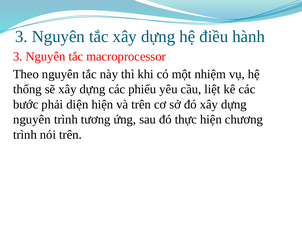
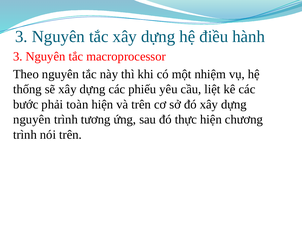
diện: diện -> toàn (77, 104)
